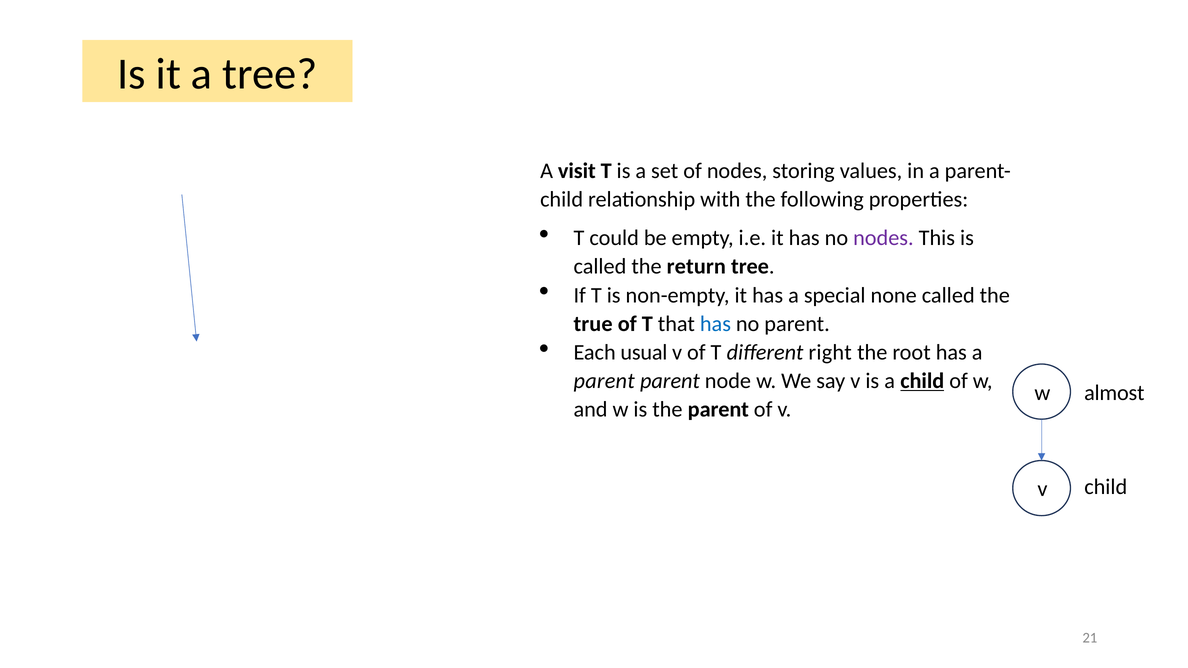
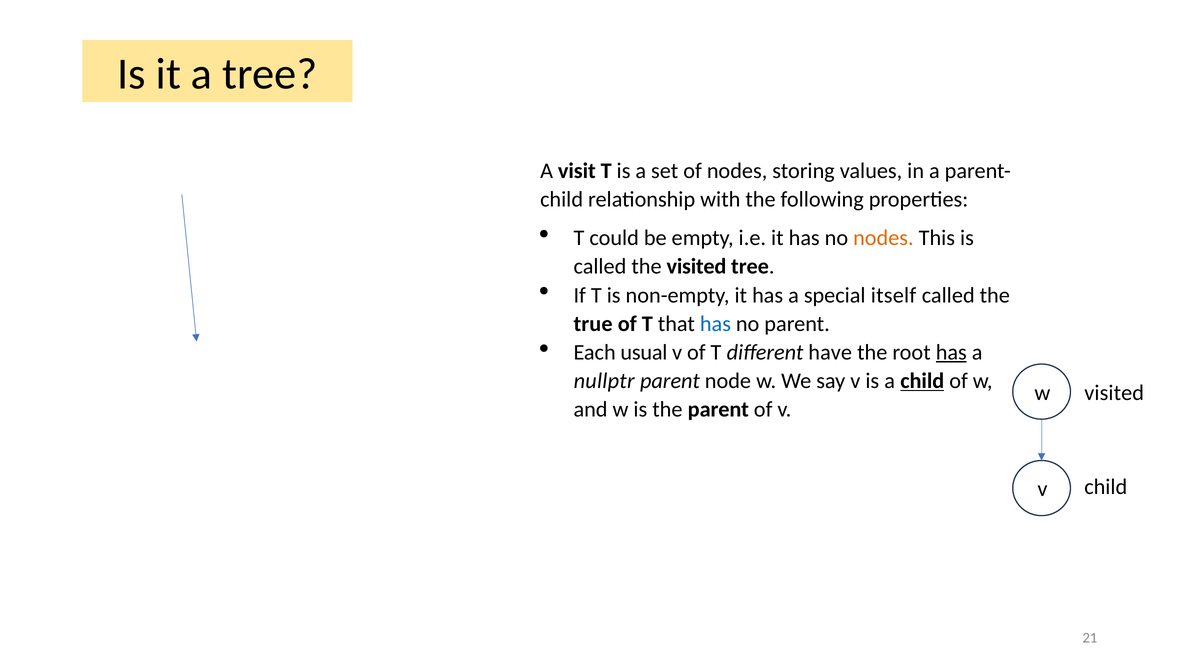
nodes colour: purple -> orange (883, 238)
the return: return -> visited (696, 267)
none: none -> itself (894, 295)
right: right -> have (830, 352)
has underline: none -> present (951, 352)
parent: parent -> nullptr (604, 381)
almost: almost -> visited (1114, 393)
